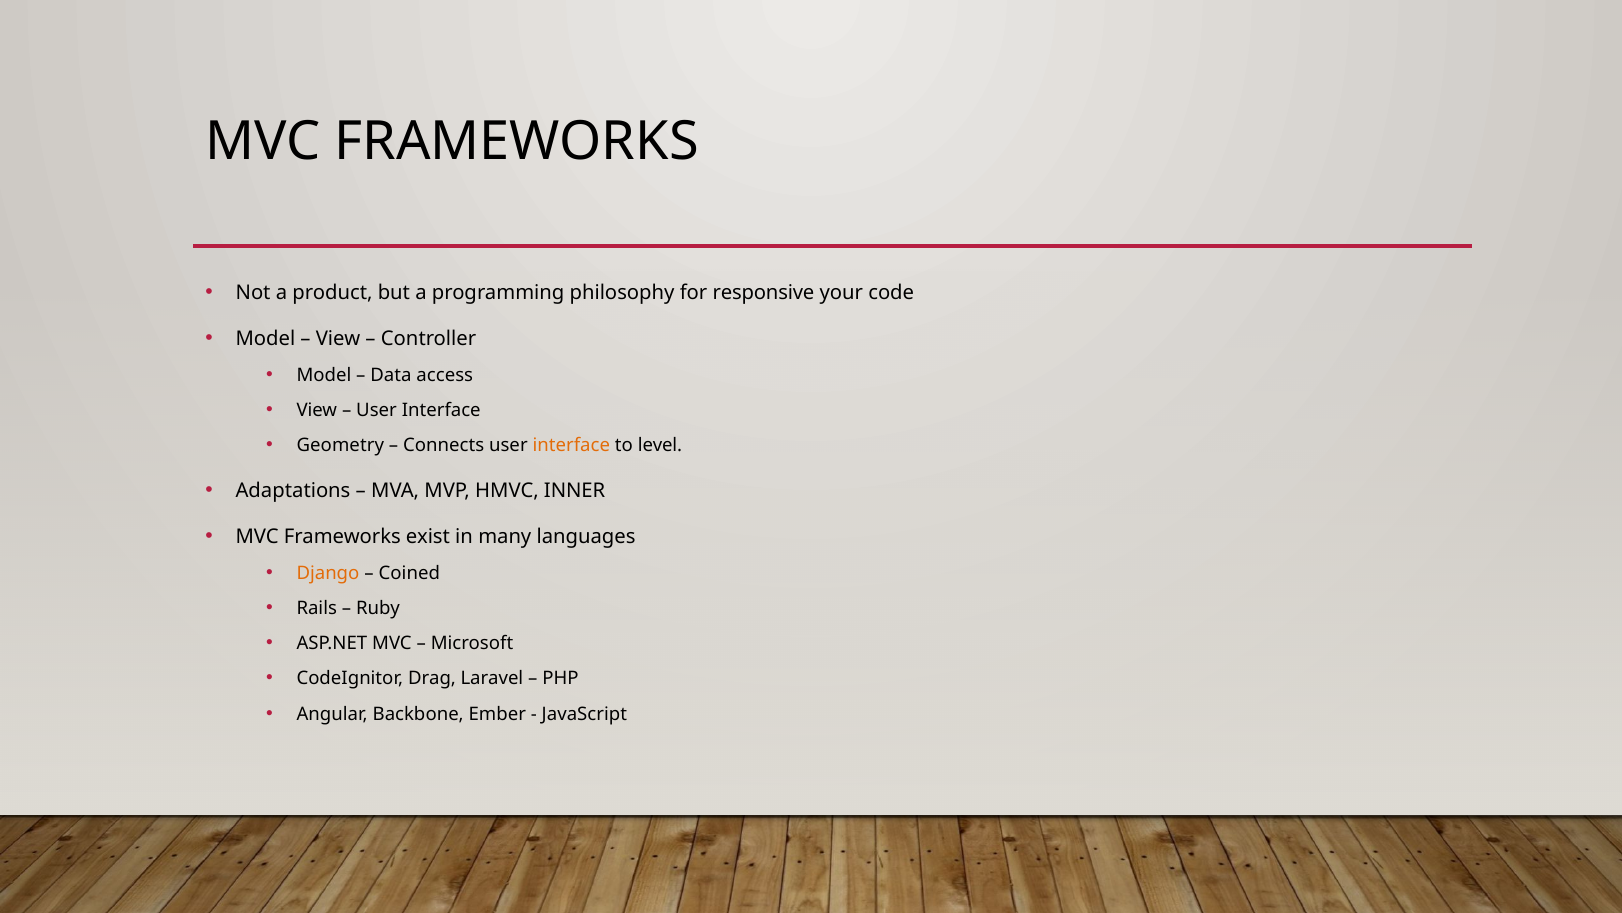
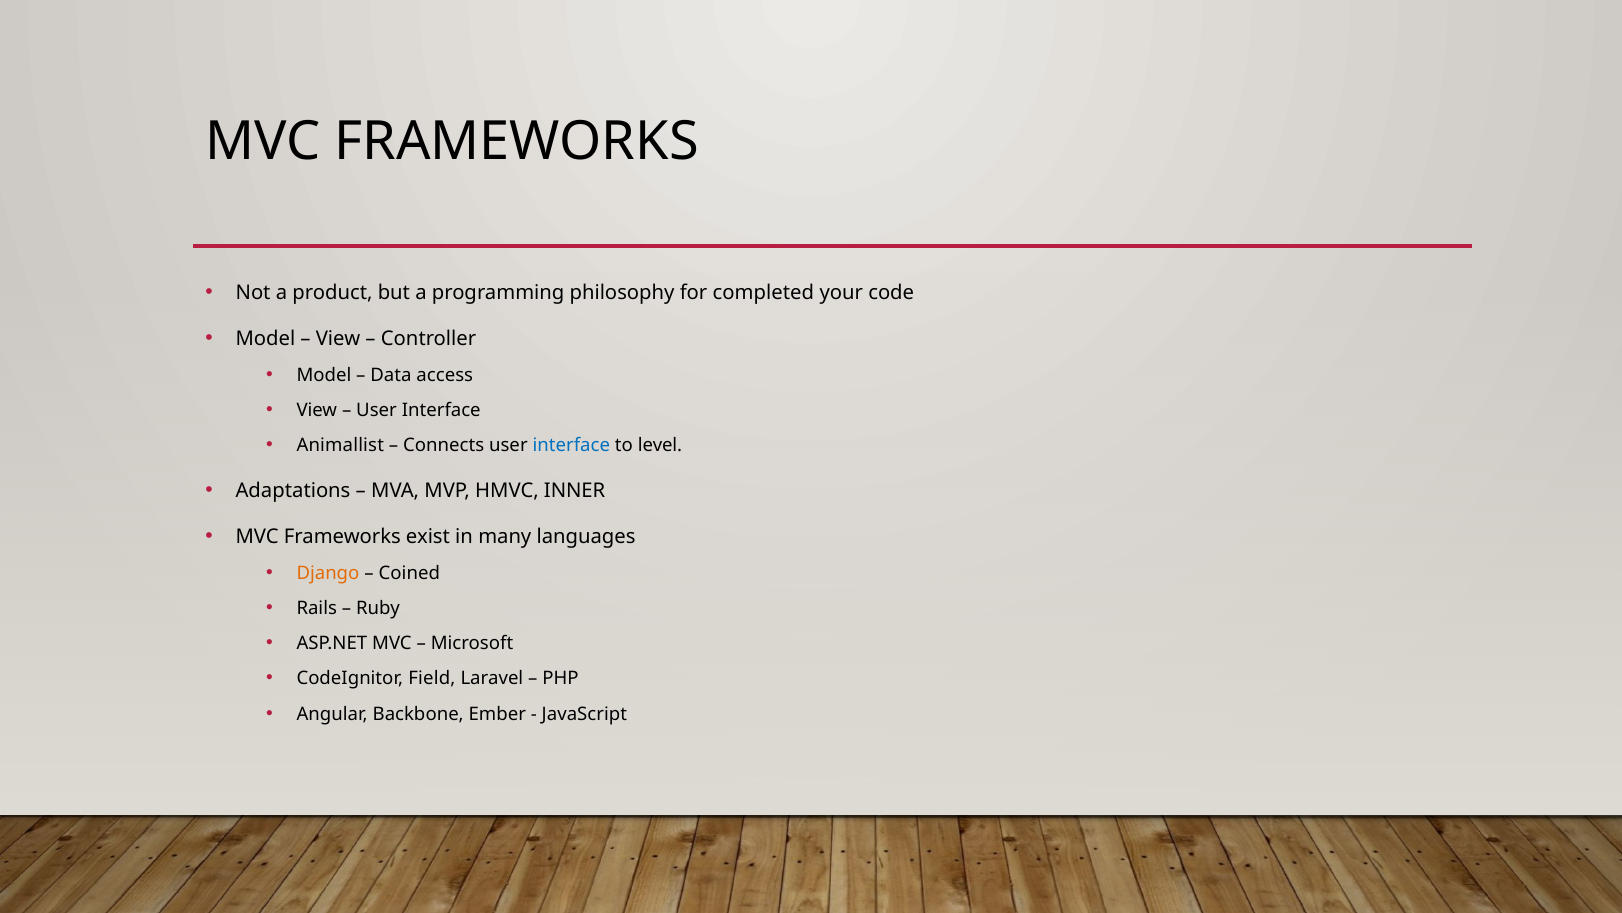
responsive: responsive -> completed (763, 293)
Geometry: Geometry -> Animallist (340, 445)
interface colour: orange -> blue (571, 445)
Drag: Drag -> Field (432, 678)
